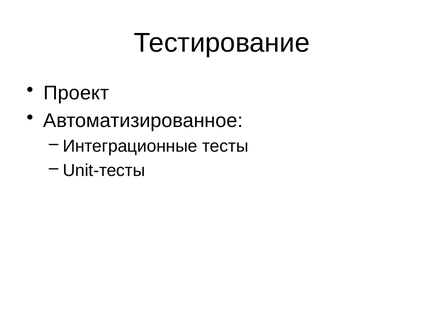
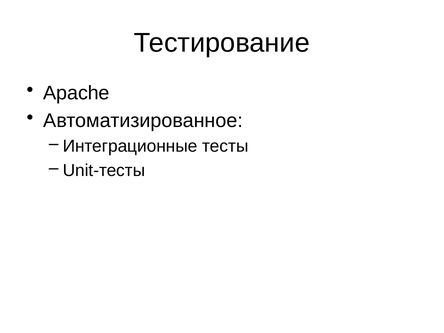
Проект: Проект -> Apache (76, 93)
